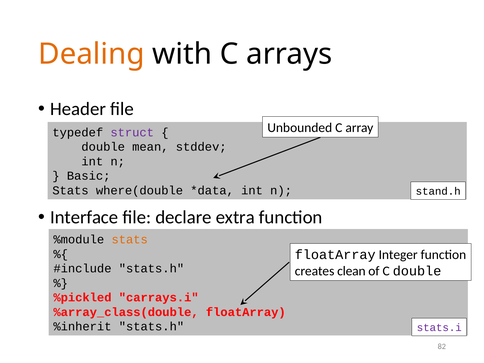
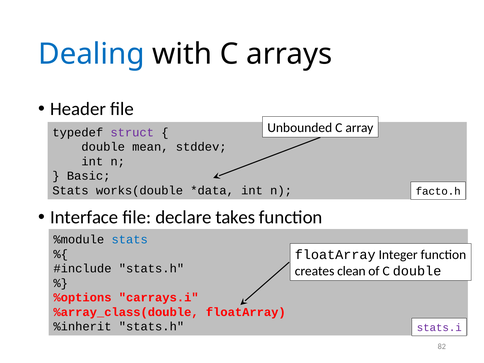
Dealing colour: orange -> blue (91, 54)
where(double: where(double -> works(double (139, 191)
stand.h: stand.h -> facto.h (438, 191)
extra: extra -> takes (235, 217)
stats colour: orange -> blue (130, 240)
%pickled: %pickled -> %options (82, 298)
